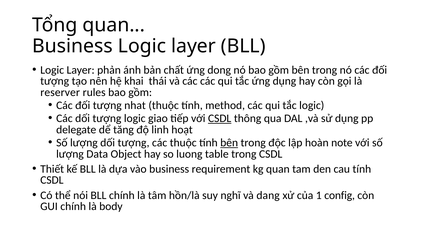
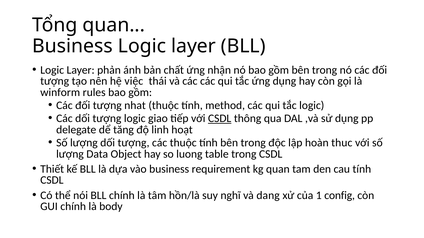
dong: dong -> nhận (219, 70)
khai: khai -> việc (134, 81)
reserver: reserver -> winform (60, 93)
bên underline: present -> none (229, 143)
note: note -> thuc (342, 143)
